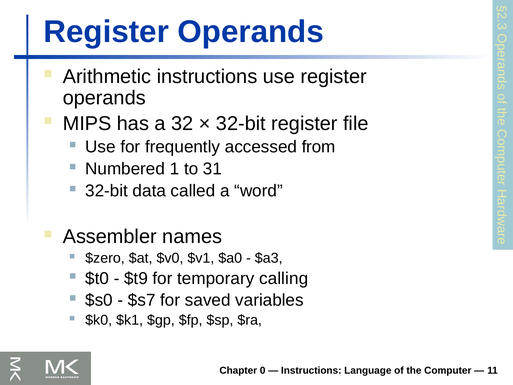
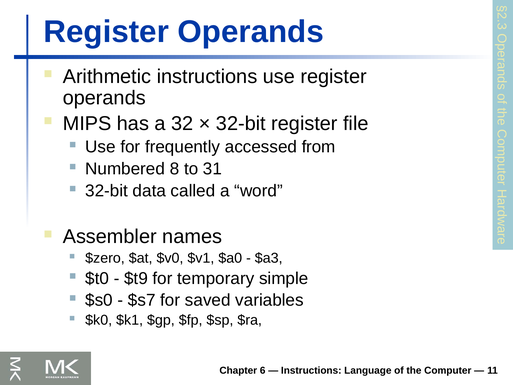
1: 1 -> 8 (174, 169)
calling: calling -> simple (284, 278)
0: 0 -> 6 (263, 370)
